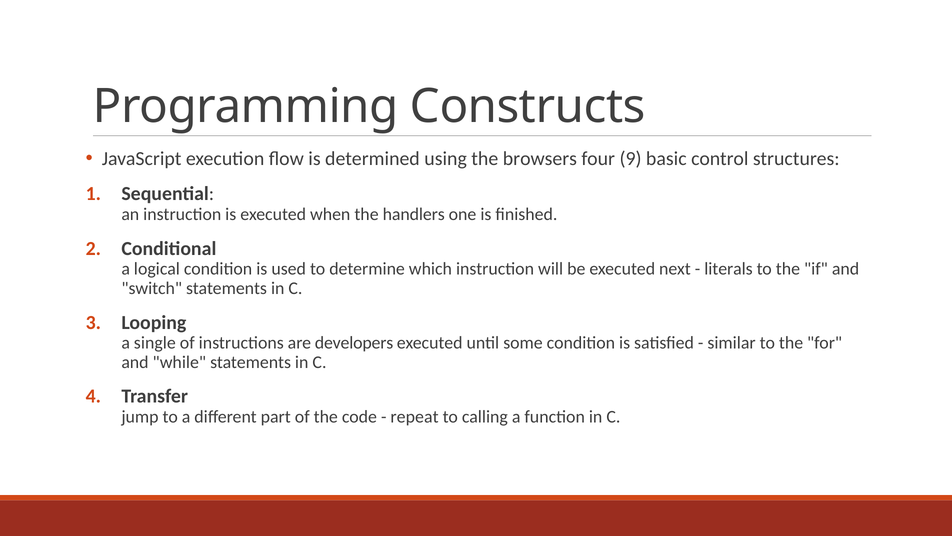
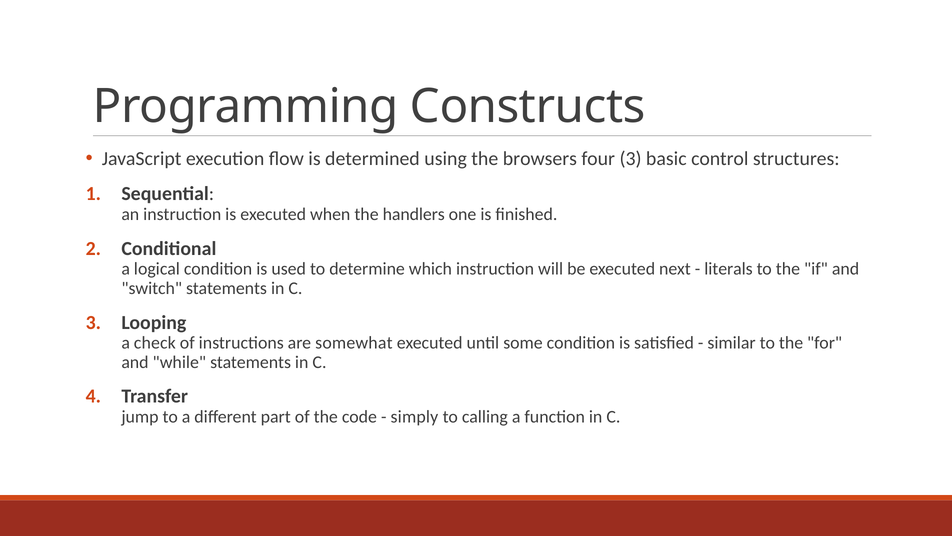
four 9: 9 -> 3 (631, 158)
single: single -> check (155, 343)
developers: developers -> somewhat (354, 343)
repeat: repeat -> simply (414, 416)
